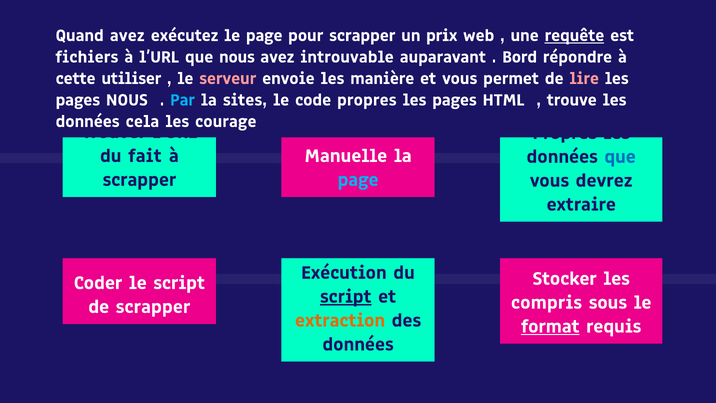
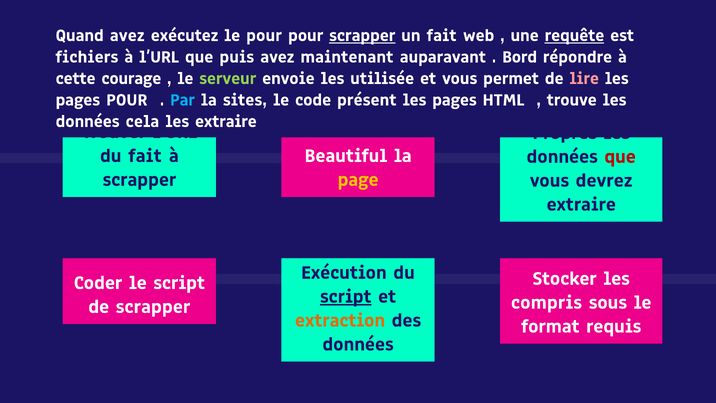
le page: page -> pour (264, 35)
scrapper underline: none -> present (362, 35)
un prix: prix -> fait (442, 35)
que nous: nous -> puis (237, 57)
introuvable: introuvable -> maintenant (347, 57)
utiliser: utiliser -> courage (131, 78)
serveur colour: pink -> light green (228, 78)
manière: manière -> utilisée (382, 78)
pages NOUS: NOUS -> POUR (127, 100)
code propres: propres -> présent (367, 100)
courage: courage -> extraire (226, 121)
Manuelle: Manuelle -> Beautiful (346, 155)
que colour: blue -> red (620, 156)
page colour: light blue -> yellow (358, 179)
format underline: present -> none (550, 326)
